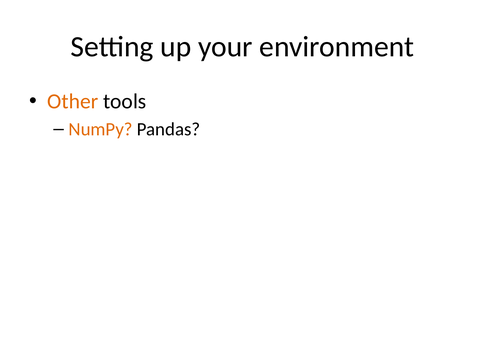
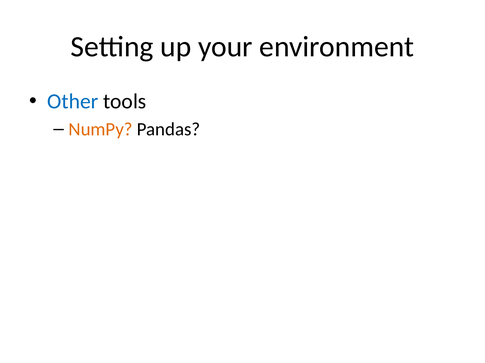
Other colour: orange -> blue (73, 102)
